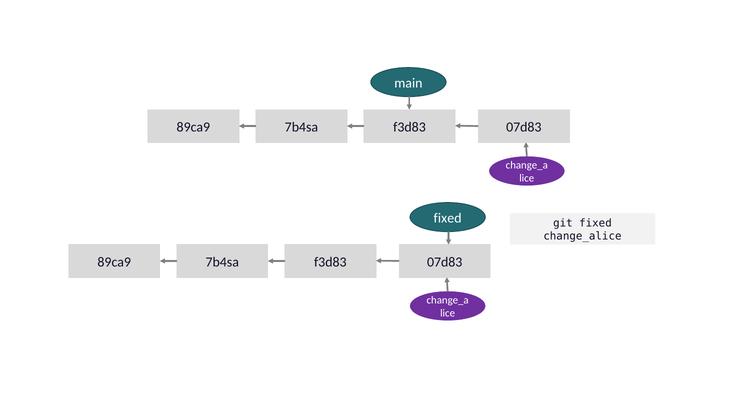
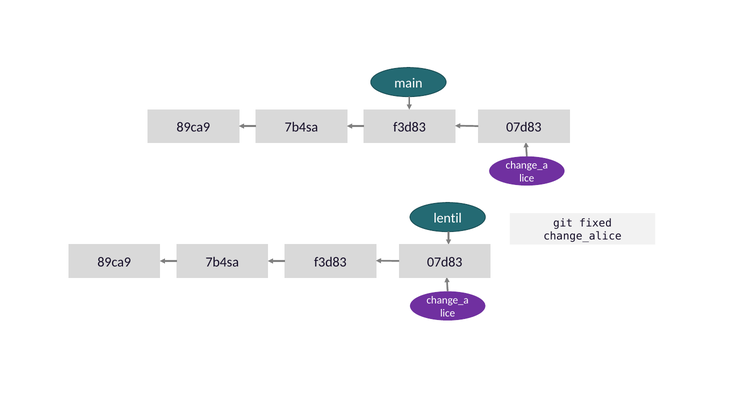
fixed: fixed -> lentil (448, 218)
